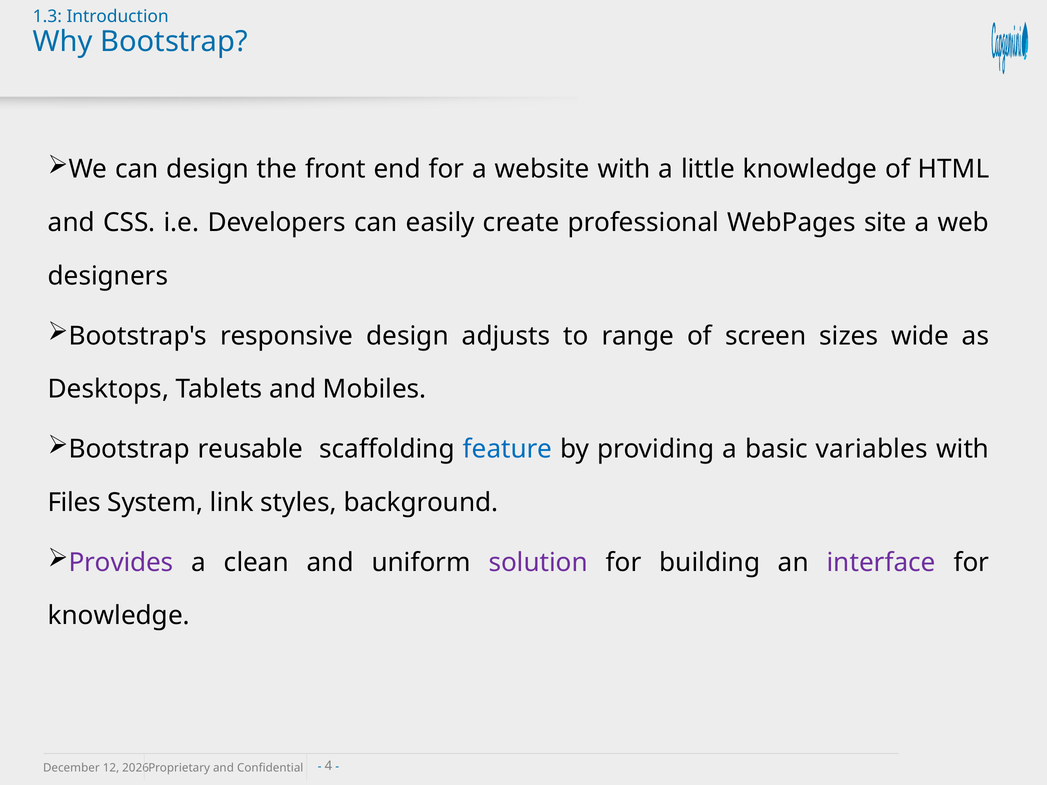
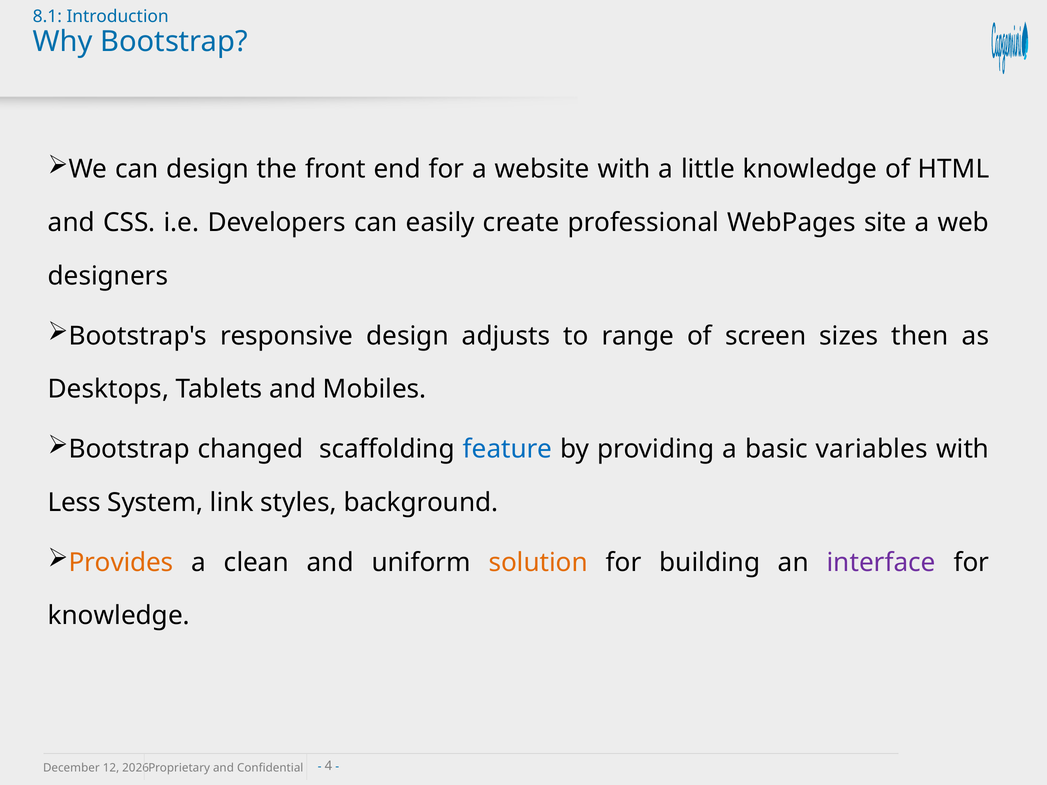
1.3: 1.3 -> 8.1 (47, 17)
wide: wide -> then (920, 336)
reusable: reusable -> changed (250, 449)
Files: Files -> Less (74, 503)
Provides colour: purple -> orange (121, 563)
solution colour: purple -> orange (538, 563)
